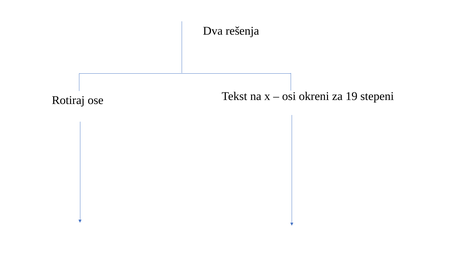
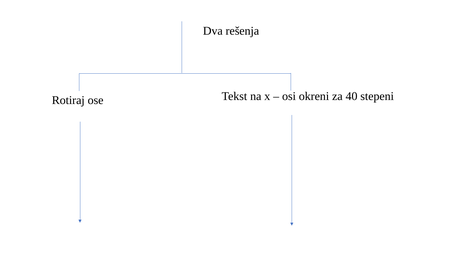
19: 19 -> 40 (352, 97)
